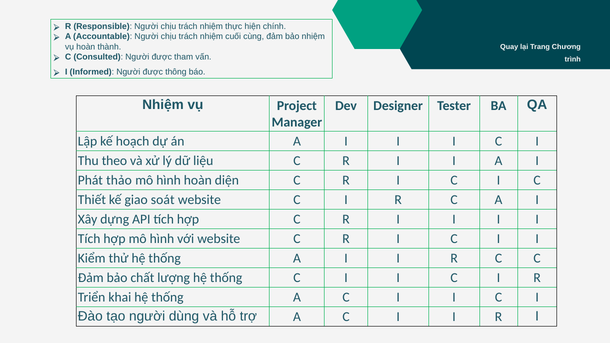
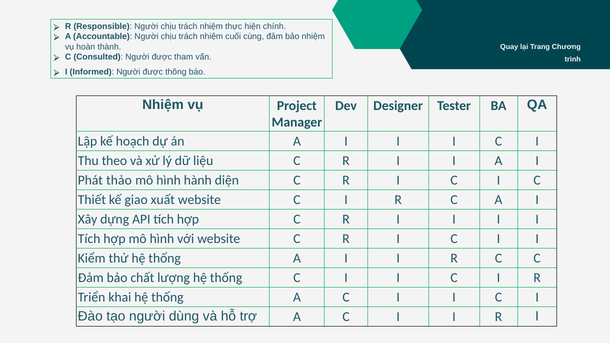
hình hoàn: hoàn -> hành (198, 180)
soát: soát -> xuất (163, 200)
